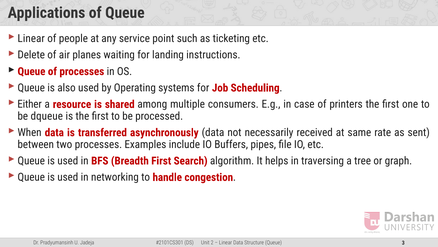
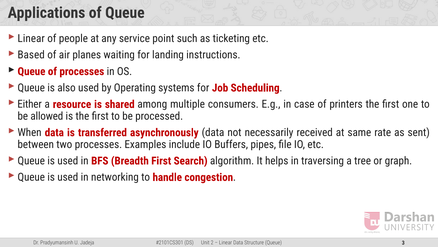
Delete: Delete -> Based (31, 55)
dqueue: dqueue -> allowed (47, 116)
